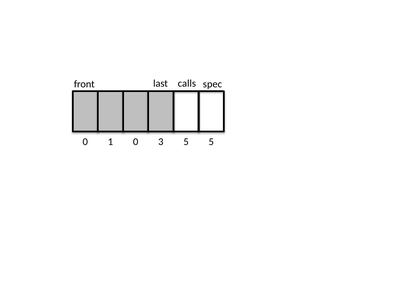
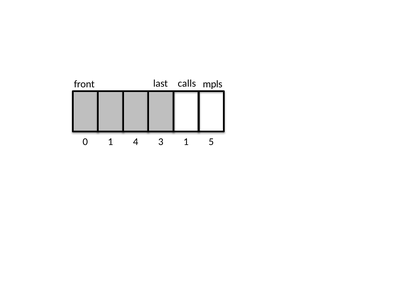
spec: spec -> mpls (213, 84)
1 0: 0 -> 4 (136, 142)
3 5: 5 -> 1 (186, 142)
